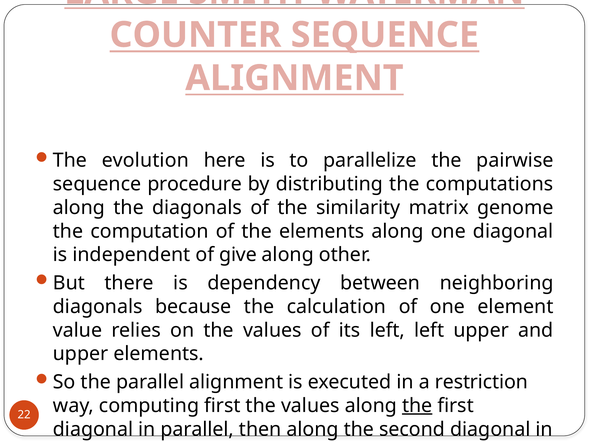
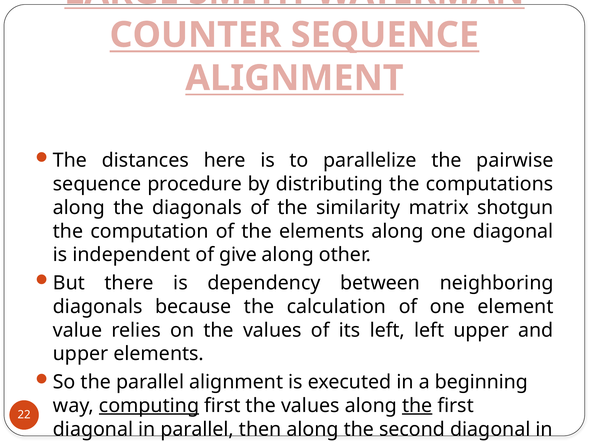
evolution: evolution -> distances (145, 160)
genome: genome -> shotgun (515, 208)
restriction: restriction -> beginning (481, 382)
computing underline: none -> present (149, 405)
